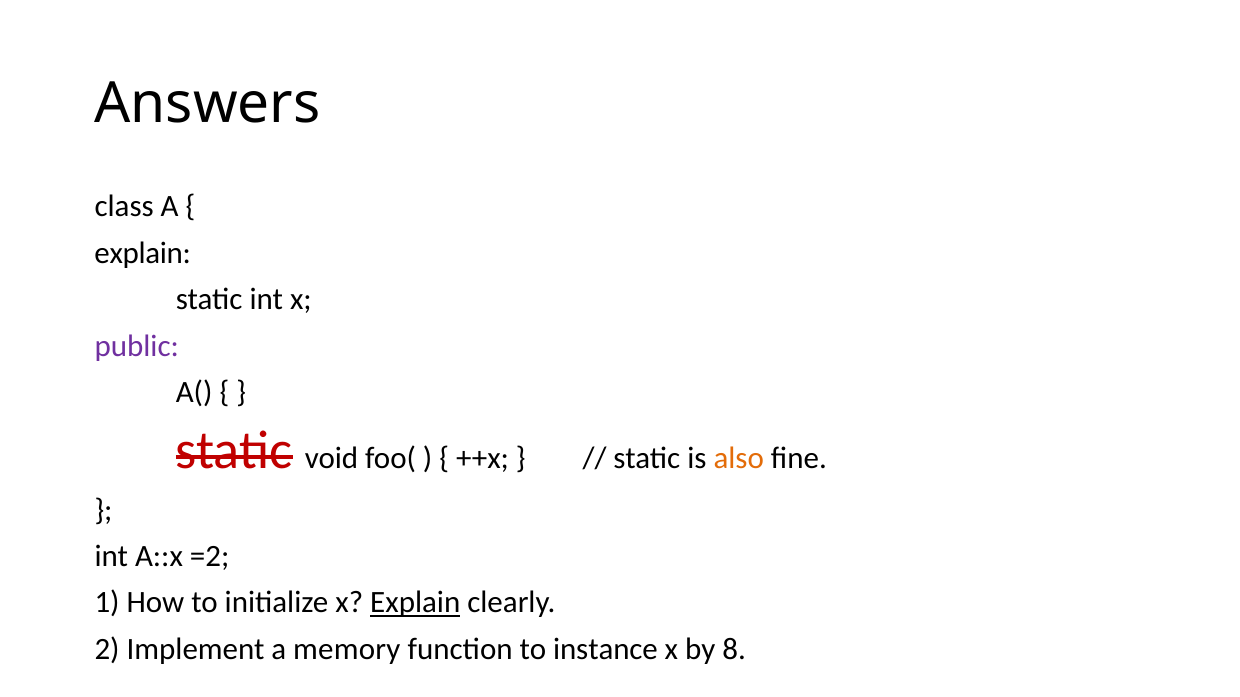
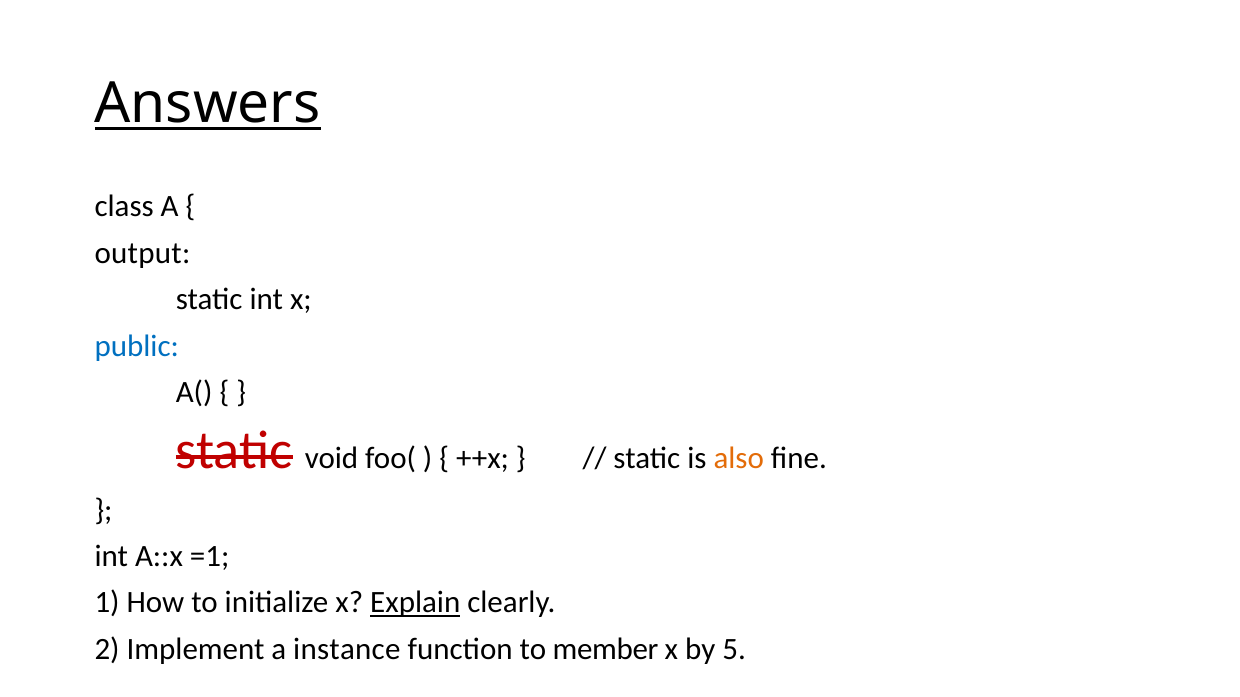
Answers underline: none -> present (208, 104)
explain: explain -> output (142, 253)
public colour: purple -> blue (137, 346)
=2: =2 -> =1 (210, 557)
memory: memory -> instance (347, 650)
instance: instance -> member (606, 650)
8: 8 -> 5 (734, 650)
